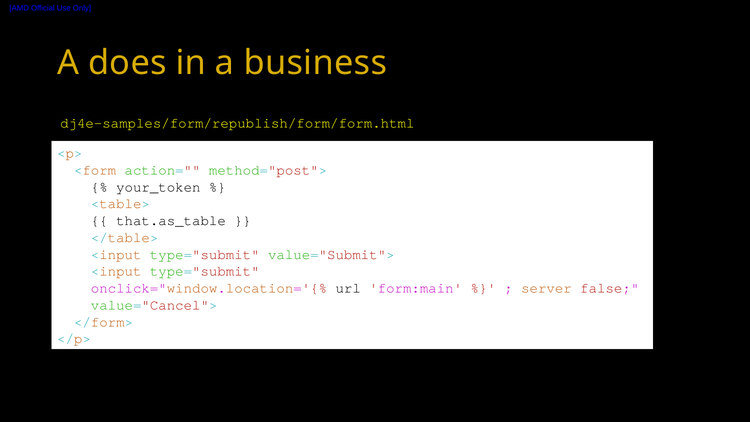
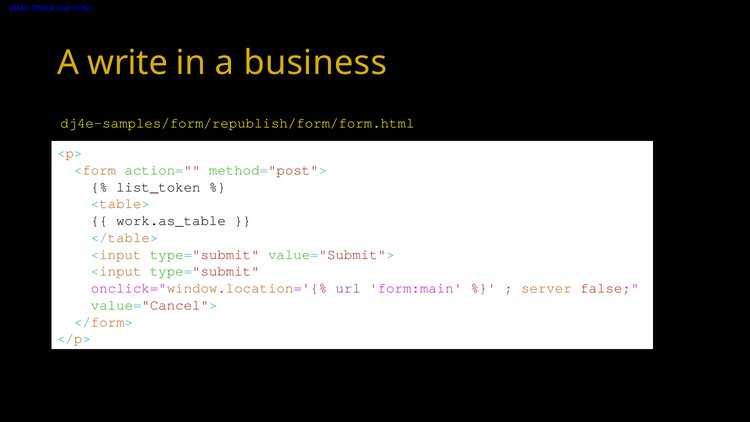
does: does -> write (128, 63)
your_token: your_token -> list_token (158, 187)
that.as_table: that.as_table -> work.as_table (171, 221)
url colour: black -> purple (348, 288)
